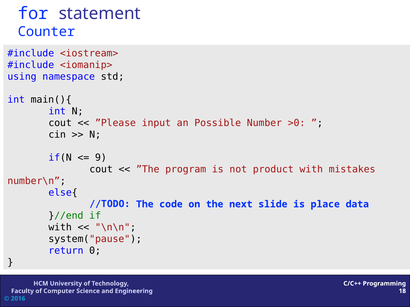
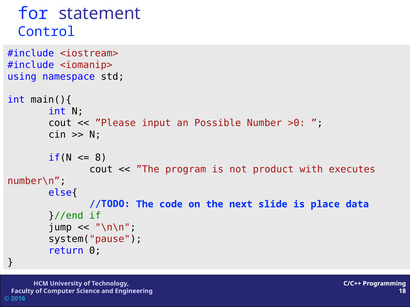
Counter: Counter -> Control (46, 32)
9: 9 -> 8 (101, 158)
mistakes: mistakes -> executes (352, 170)
with: with -> jump (60, 228)
